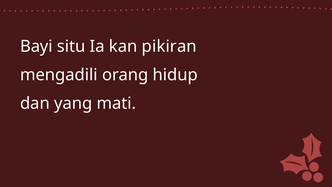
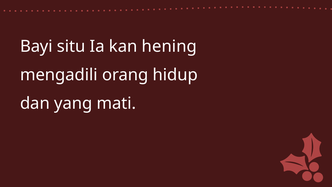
pikiran: pikiran -> hening (169, 46)
